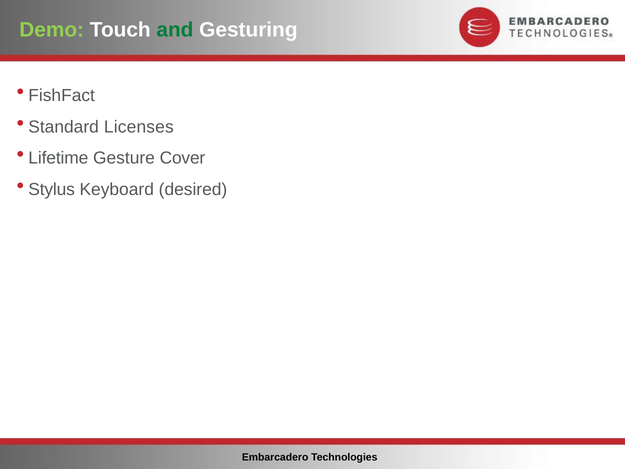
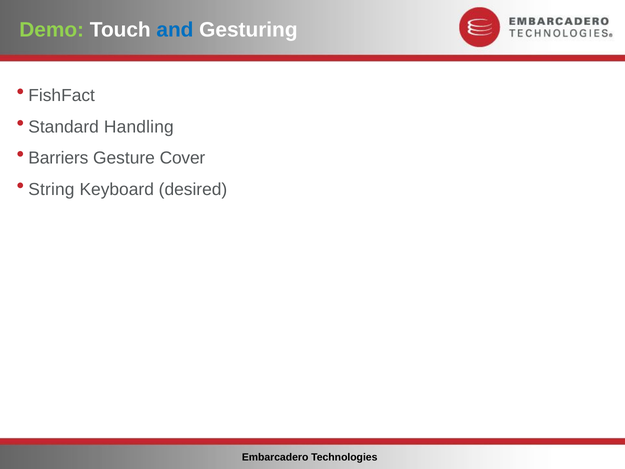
and colour: green -> blue (175, 30)
Licenses: Licenses -> Handling (139, 127)
Lifetime: Lifetime -> Barriers (58, 158)
Stylus: Stylus -> String (51, 189)
